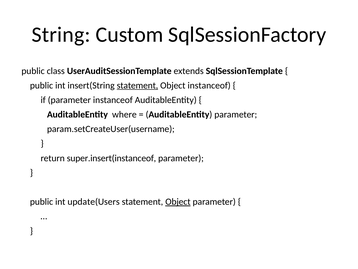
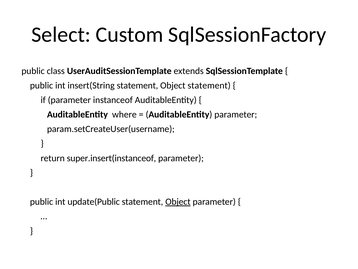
String: String -> Select (61, 35)
statement underline: present -> none (137, 85)
Object instanceof: instanceof -> statement (209, 85)
update(Users: update(Users -> update(Public (94, 201)
